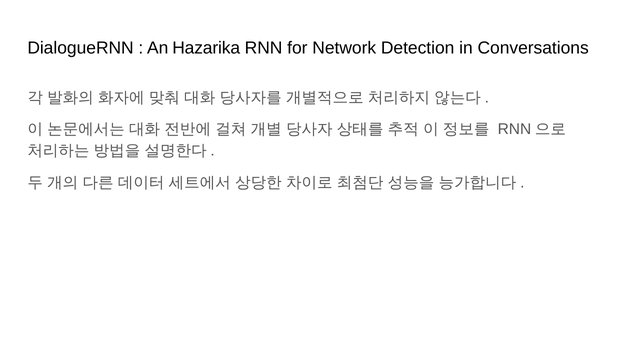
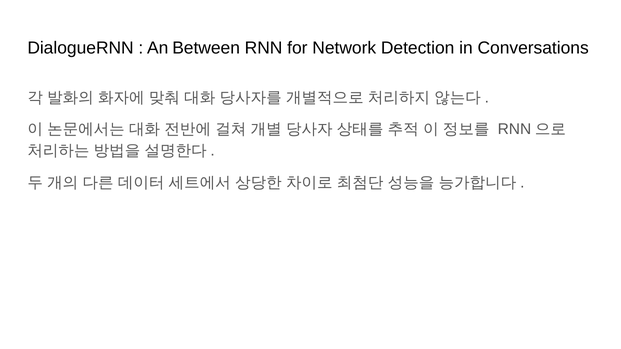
Hazarika: Hazarika -> Between (206, 48)
